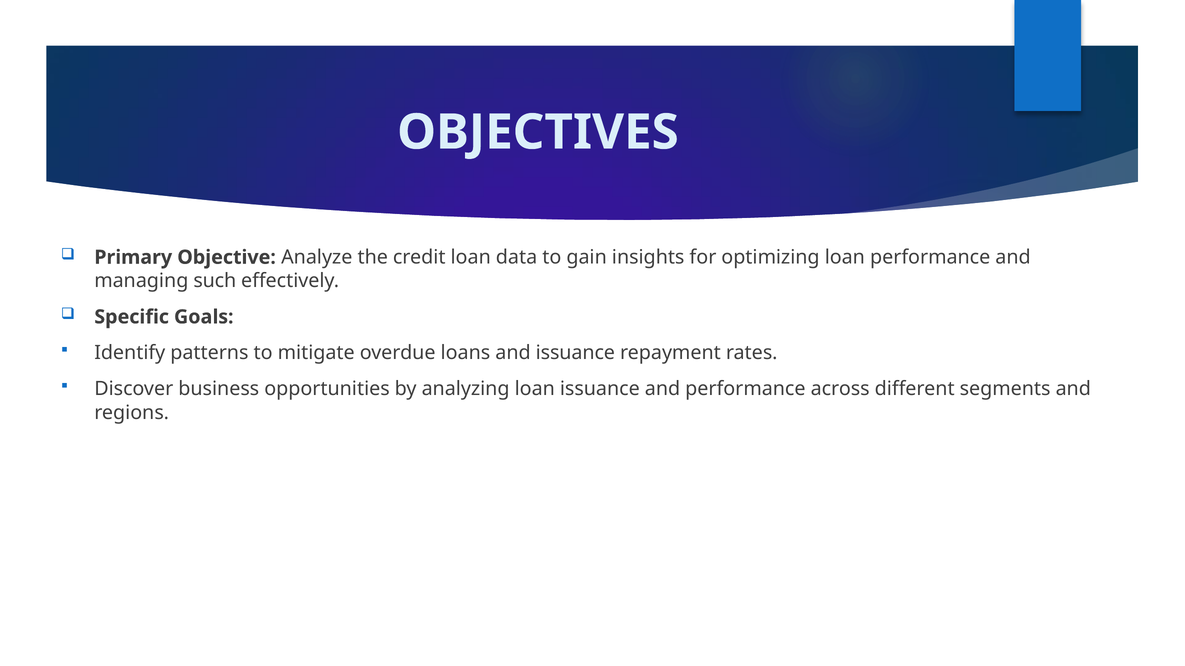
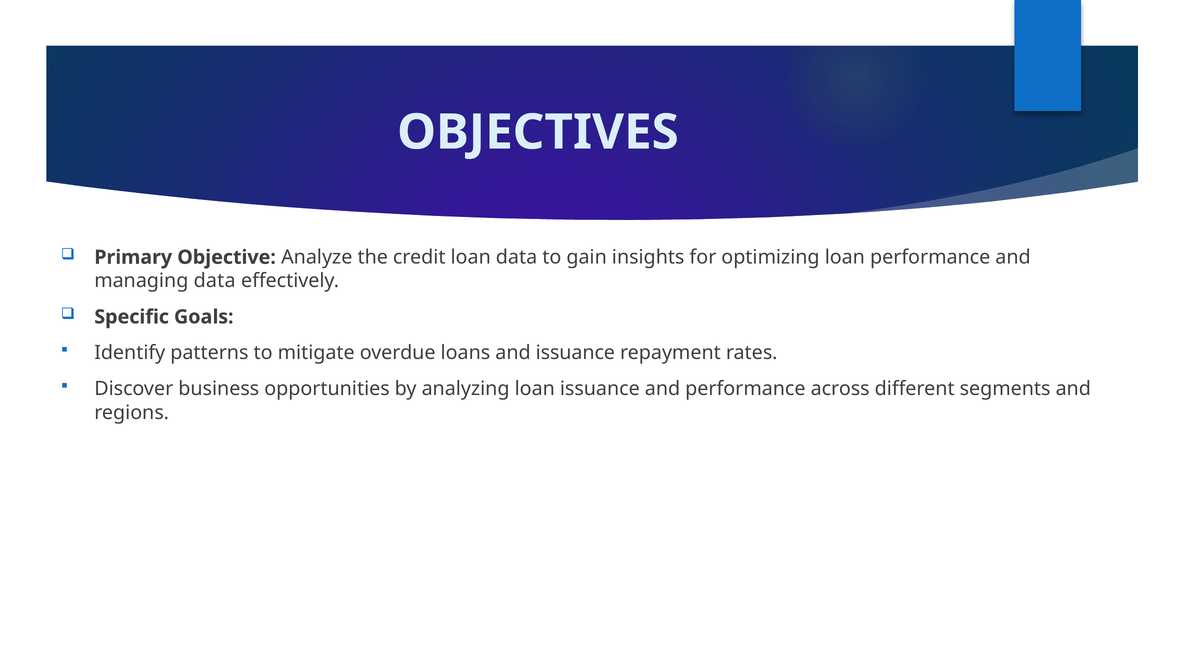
managing such: such -> data (215, 281)
